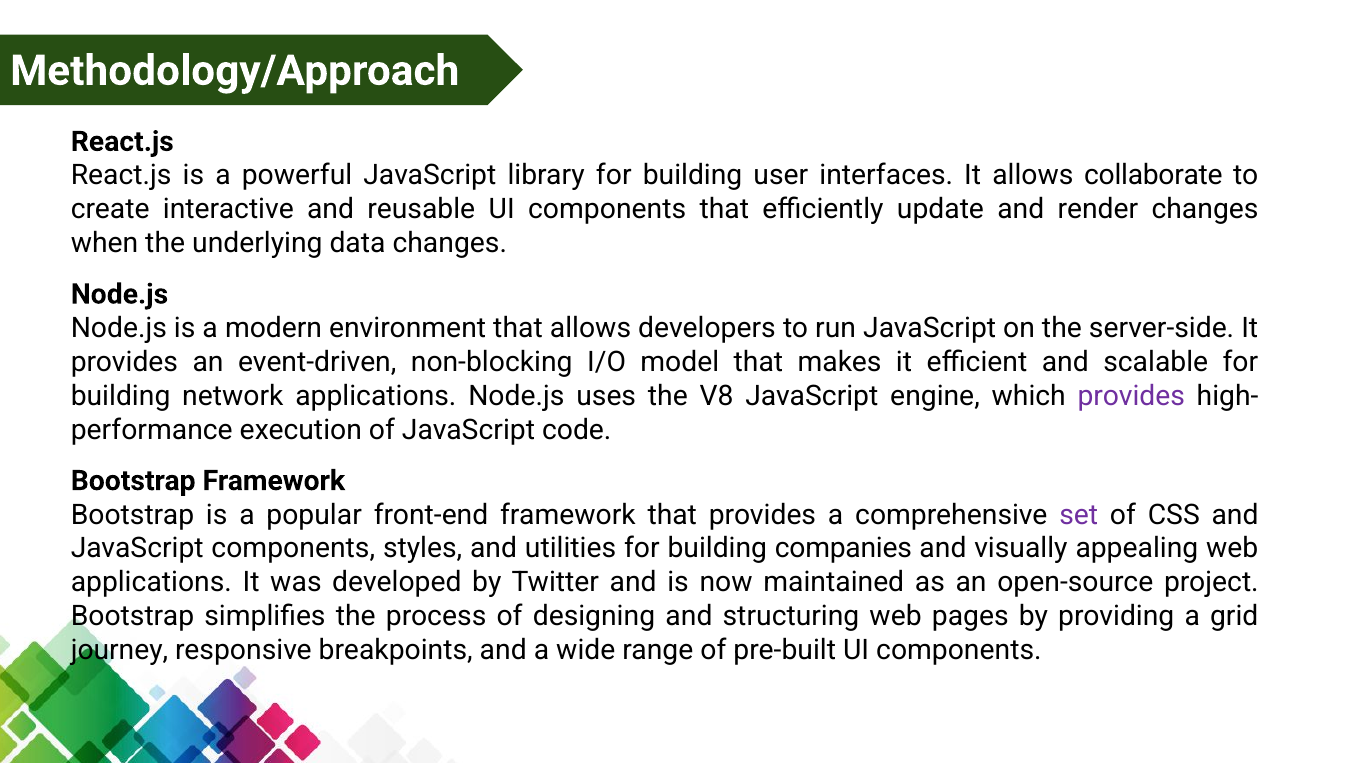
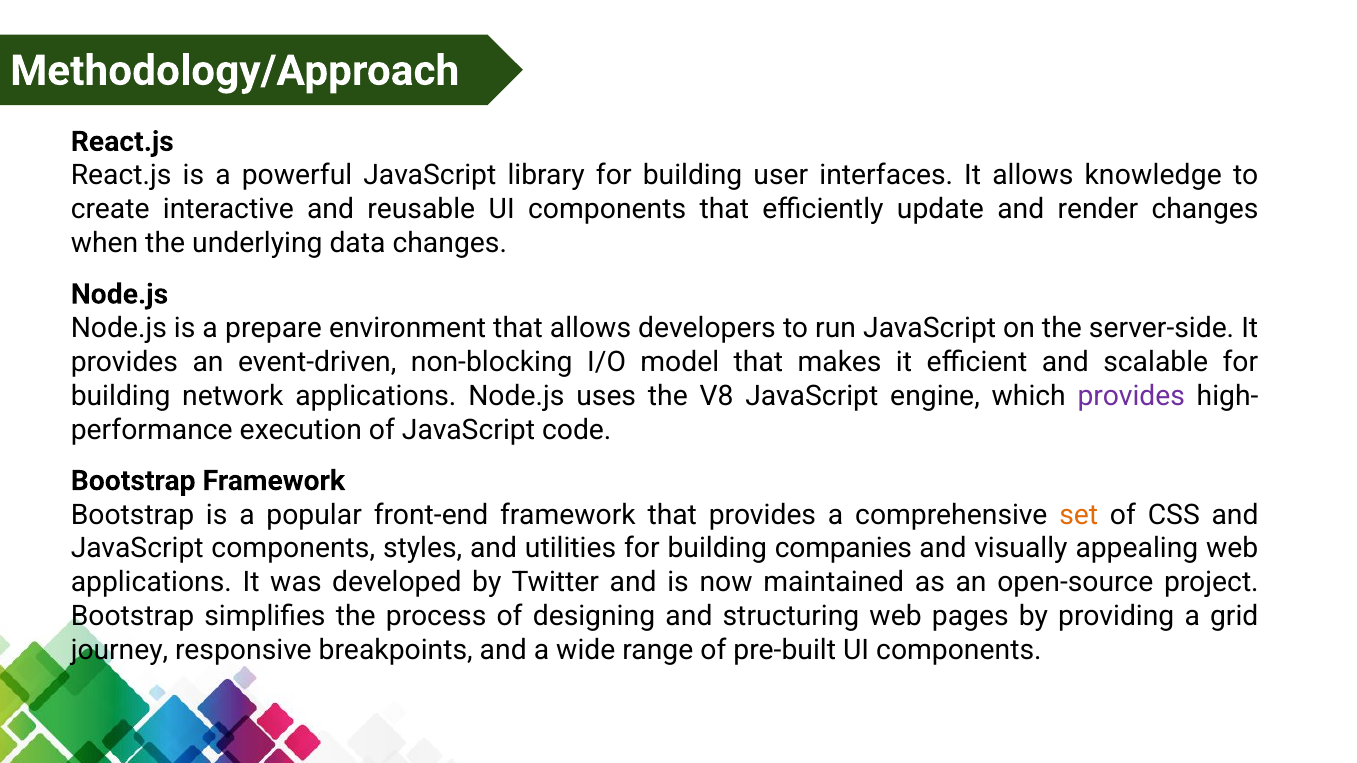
collaborate: collaborate -> knowledge (1153, 176)
modern: modern -> prepare (273, 328)
set colour: purple -> orange (1079, 515)
